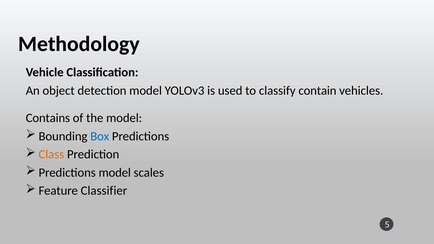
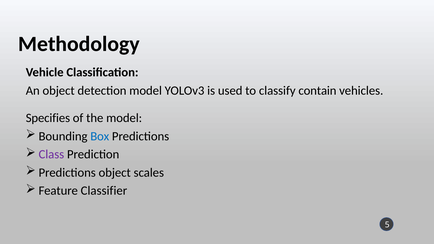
Contains: Contains -> Specifies (48, 118)
Class colour: orange -> purple (51, 154)
Predictions model: model -> object (115, 173)
